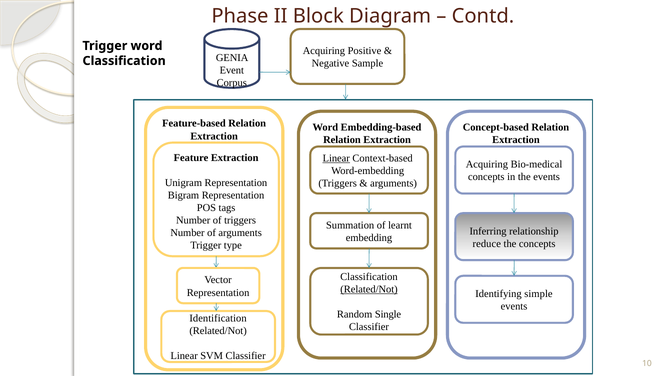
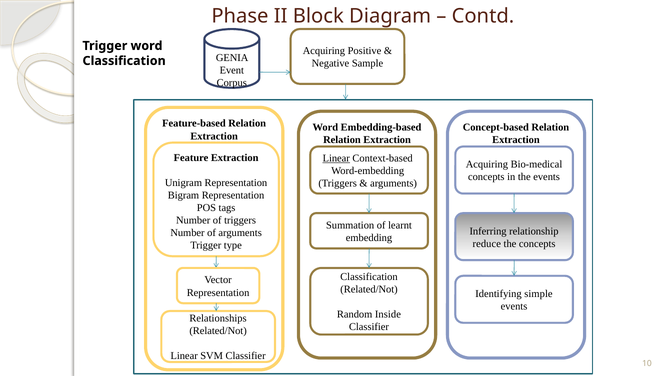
Related/Not underline: present -> none (369, 290)
Single: Single -> Inside (388, 315)
Identification: Identification -> Relationships (218, 319)
